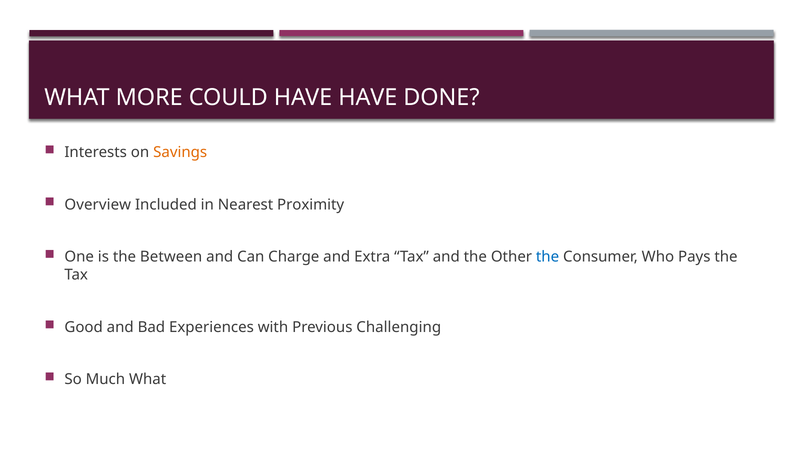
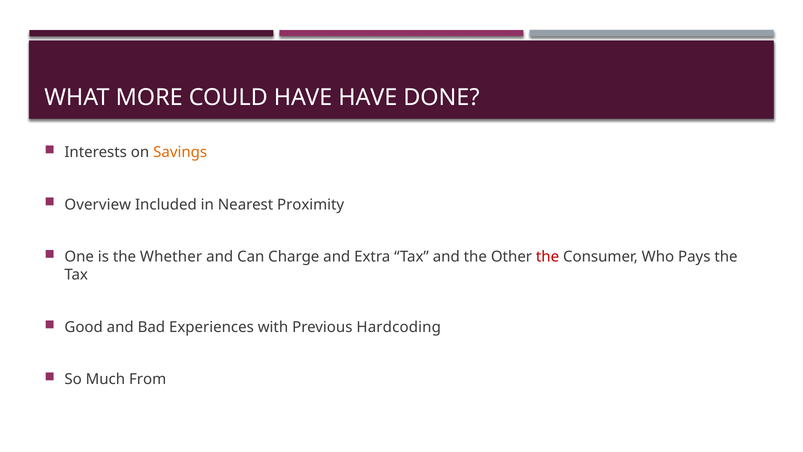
Between: Between -> Whether (171, 257)
the colour: blue -> red (548, 257)
Challenging: Challenging -> Hardcoding (399, 327)
Much What: What -> From (148, 379)
